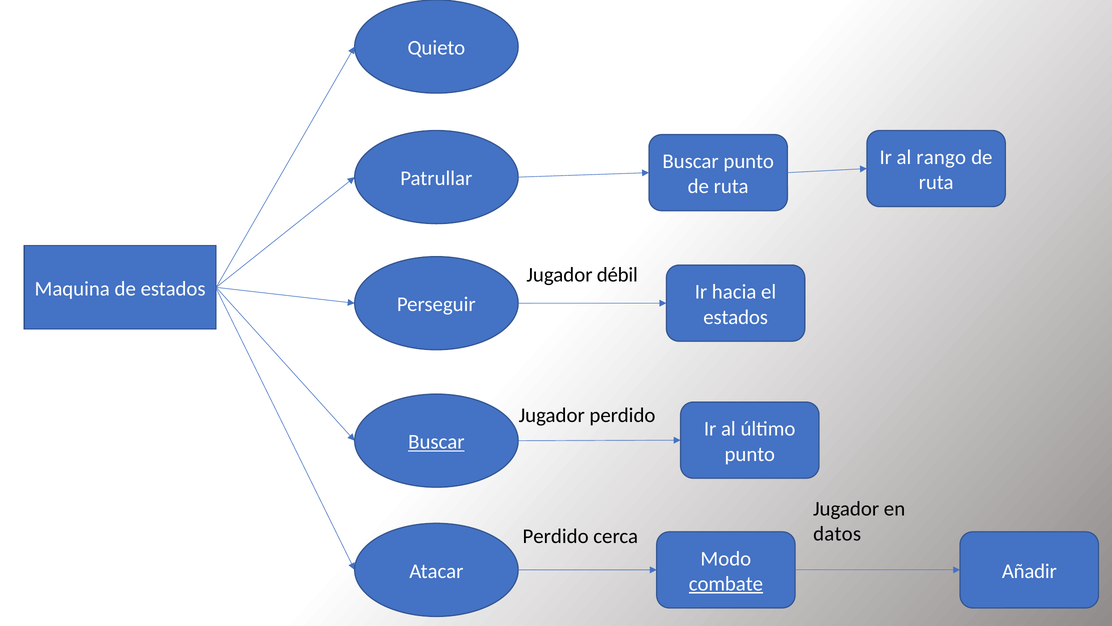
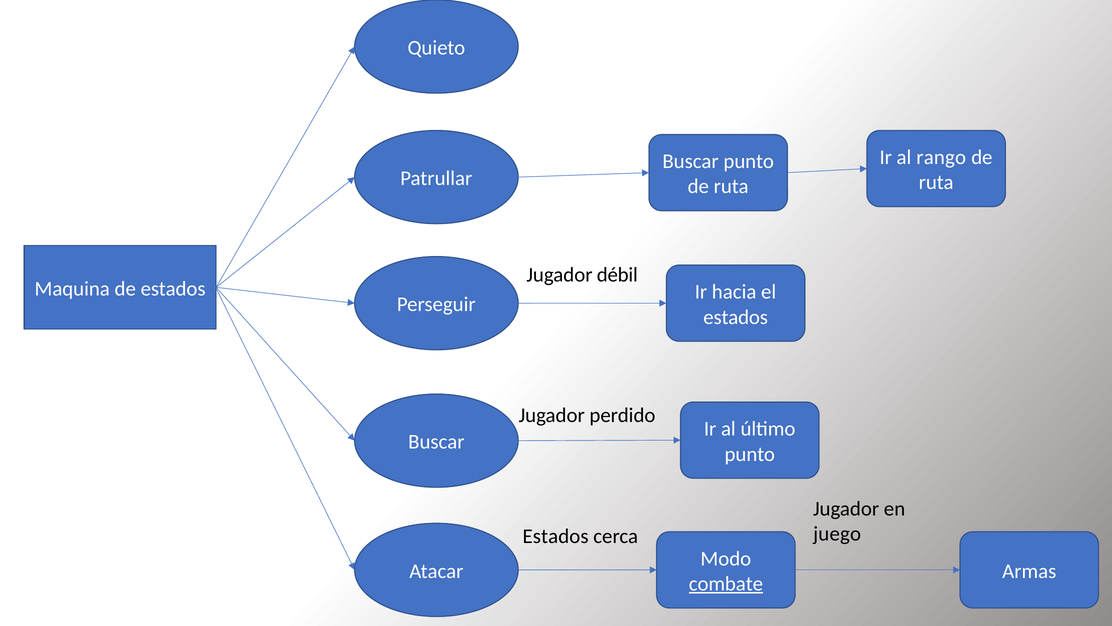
Buscar underline: present -> none (436, 442)
datos: datos -> juego (837, 533)
Perdido: Perdido -> Estados (556, 536)
Añadir: Añadir -> Armas (1029, 571)
